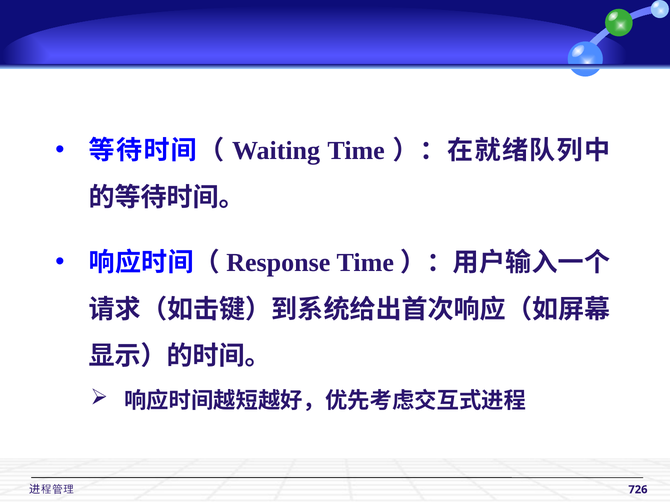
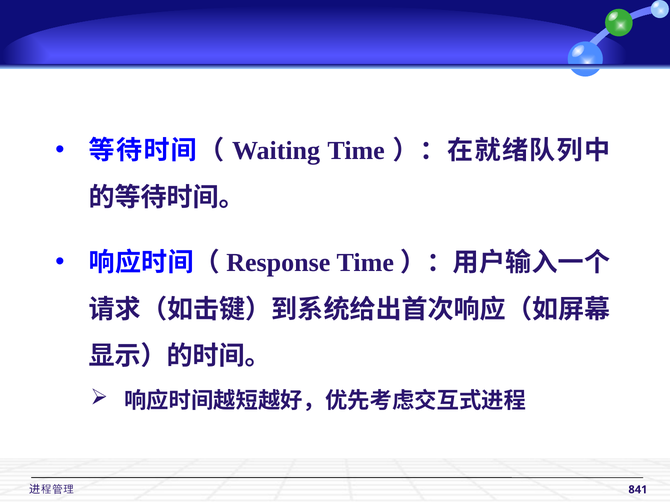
726: 726 -> 841 (638, 490)
